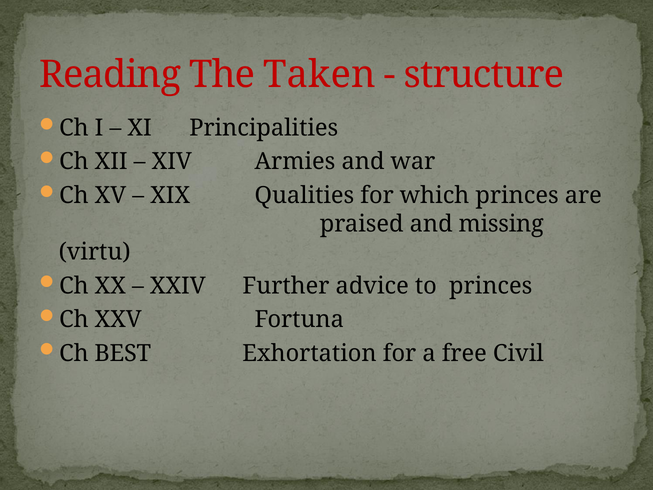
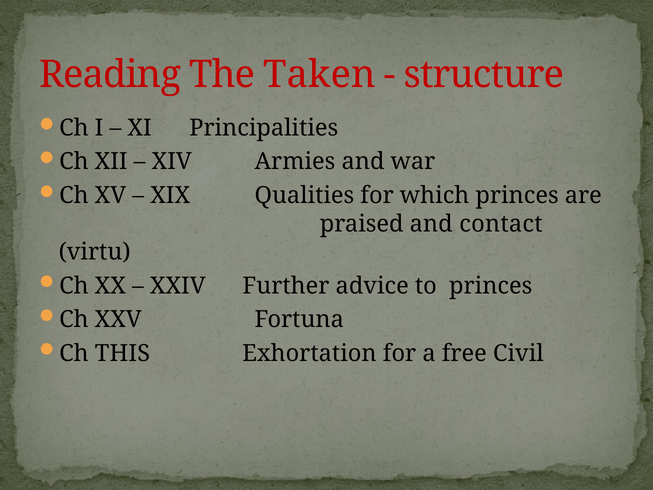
missing: missing -> contact (501, 224)
BEST: BEST -> THIS (122, 353)
